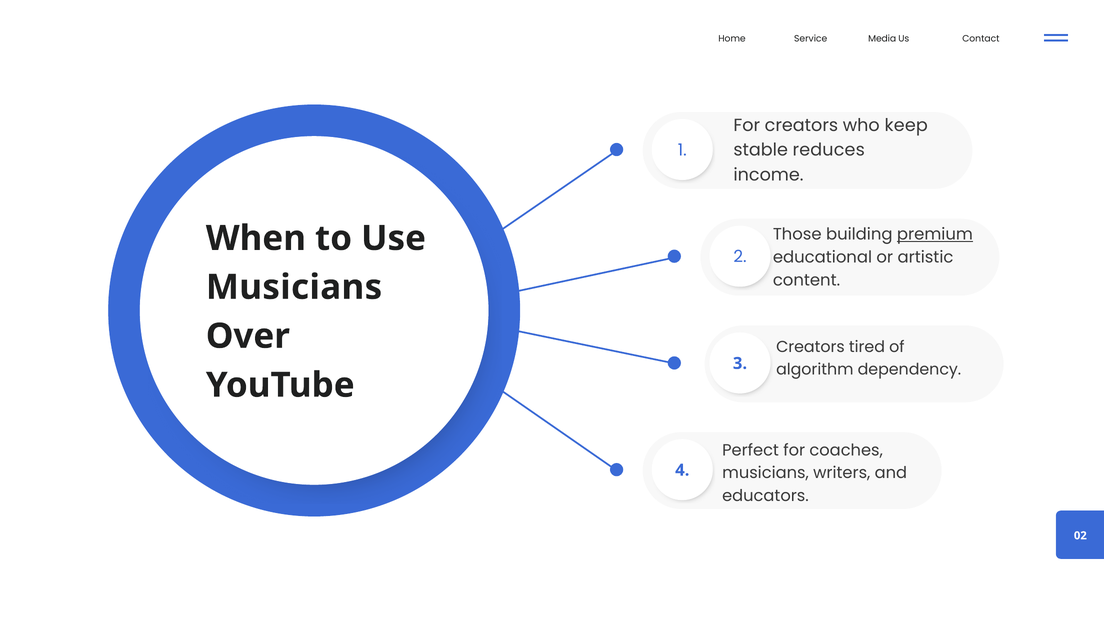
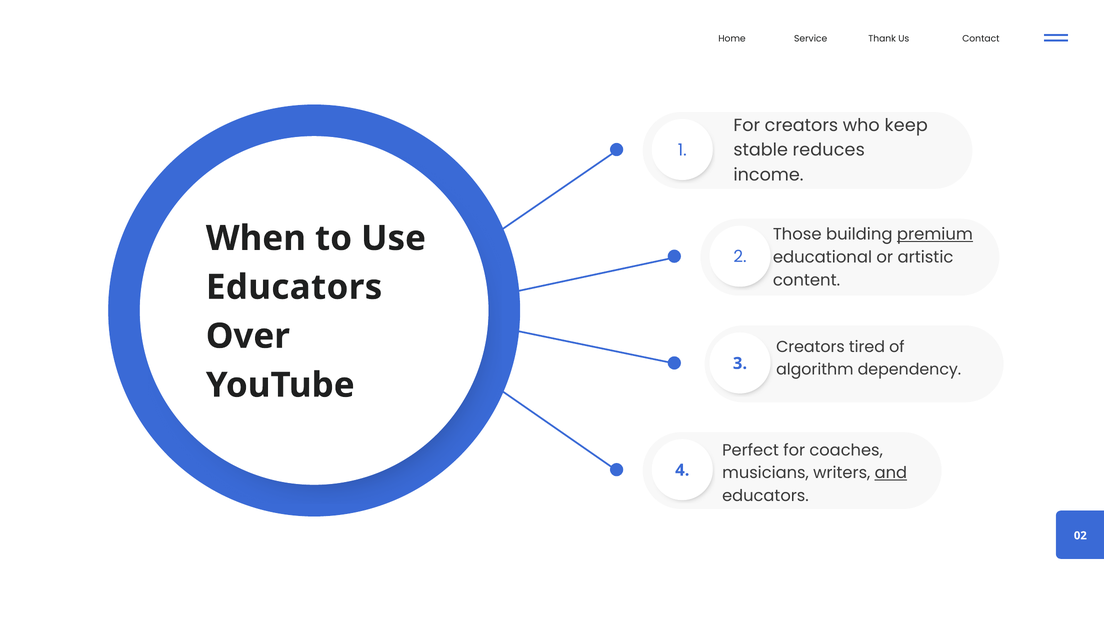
Media: Media -> Thank (882, 39)
Musicians: Musicians -> Educators (294, 287)
and underline: none -> present (891, 473)
